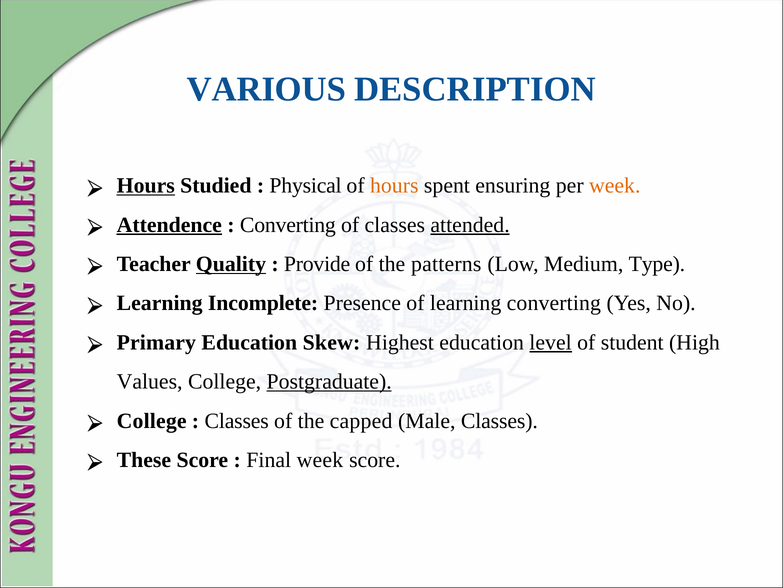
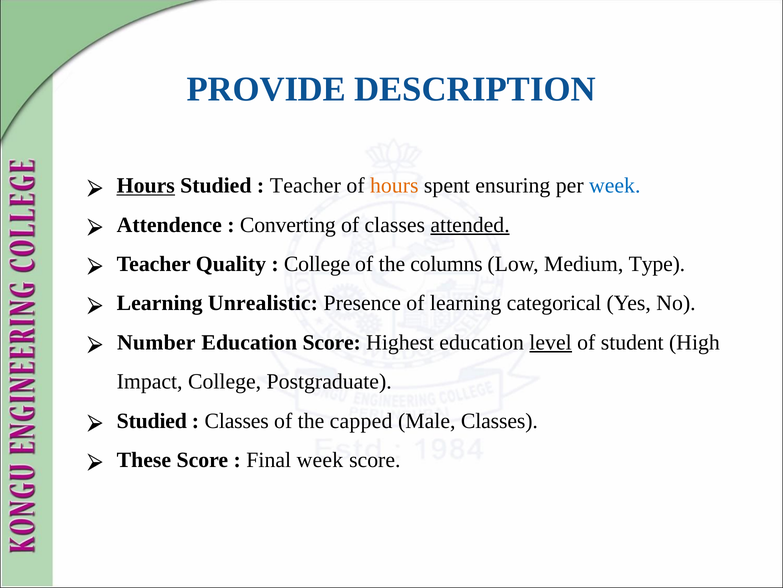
VARIOUS: VARIOUS -> PROVIDE (266, 89)
Physical: Physical -> Teacher (305, 185)
week colour: orange -> blue (615, 185)
Attendence underline: present -> none (169, 225)
Quality underline: present -> none (231, 264)
Provide: Provide -> College (317, 264)
patterns: patterns -> columns (446, 264)
Incomplete: Incomplete -> Unrealistic (263, 303)
learning converting: converting -> categorical (554, 303)
Primary: Primary -> Number (156, 342)
Education Skew: Skew -> Score (332, 342)
Values: Values -> Impact (150, 381)
Postgraduate underline: present -> none (329, 381)
College: College -> Studied (152, 420)
